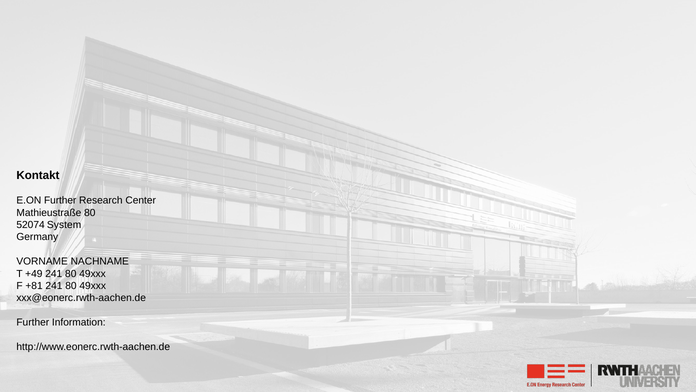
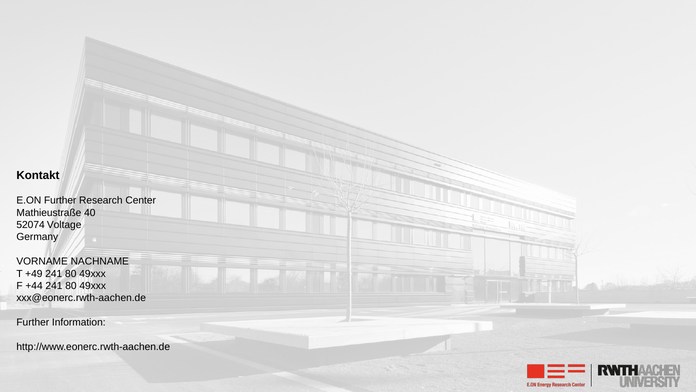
Mathieustraße 80: 80 -> 40 (90, 212)
System: System -> Voltage (64, 225)
+81: +81 -> +44 (34, 285)
